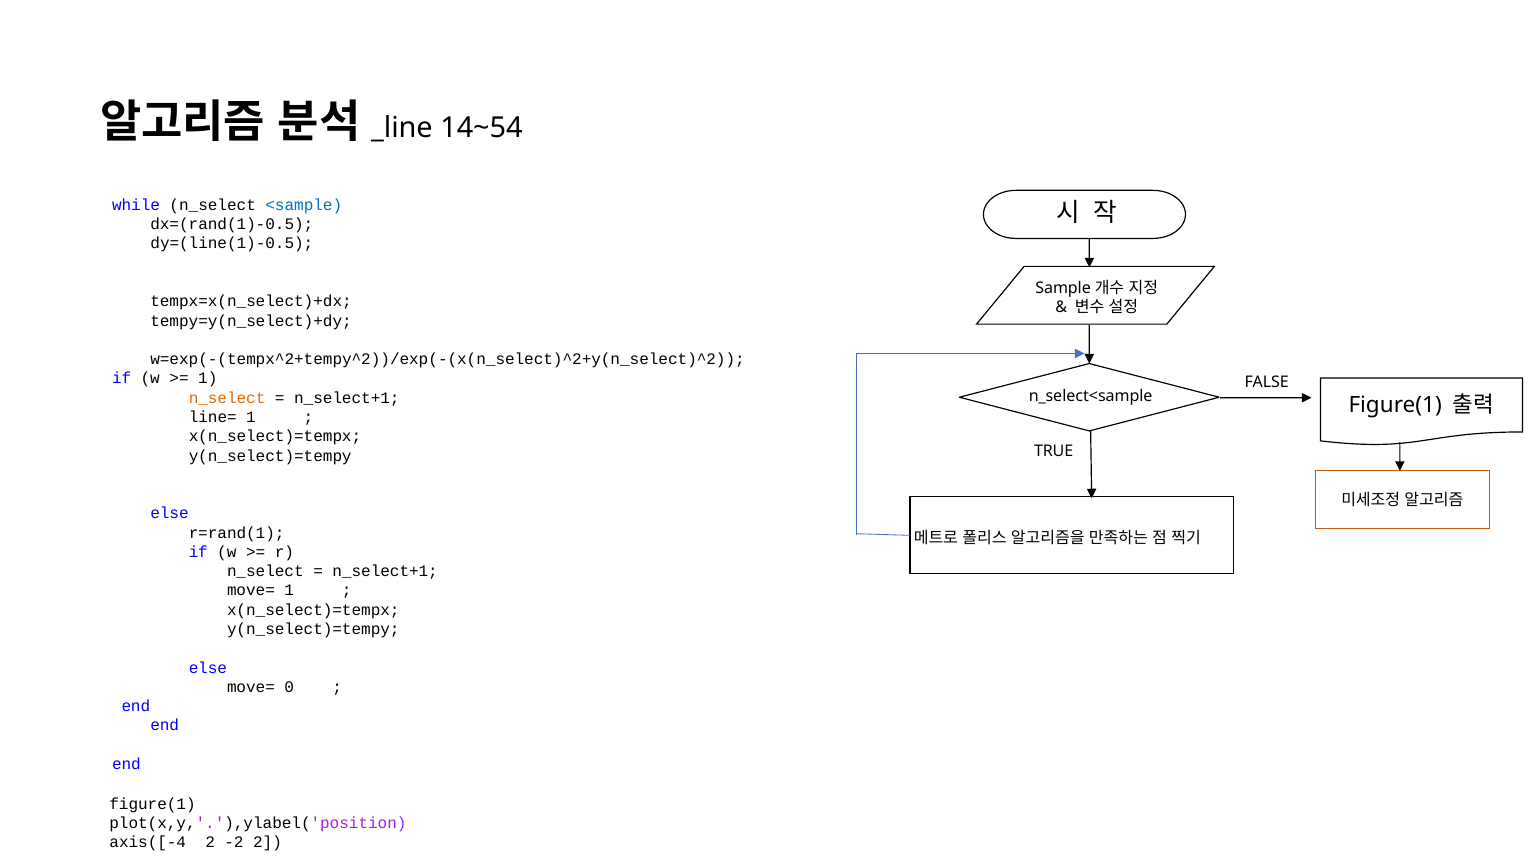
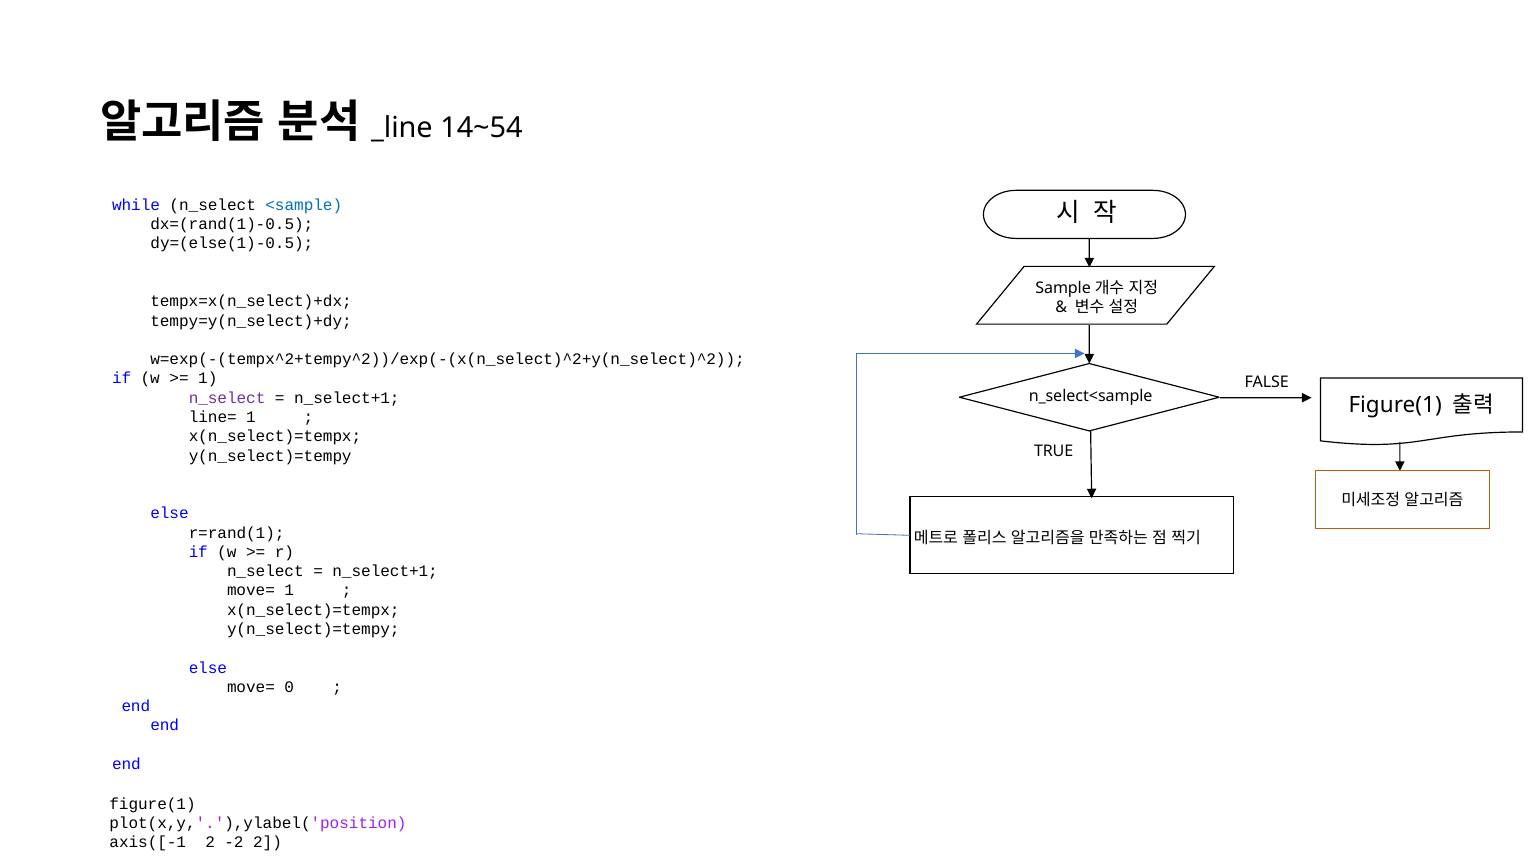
dy=(line(1)-0.5: dy=(line(1)-0.5 -> dy=(else(1)-0.5 (232, 244)
n_select colour: orange -> purple (227, 398)
axis([-4: axis([-4 -> axis([-1 (148, 843)
